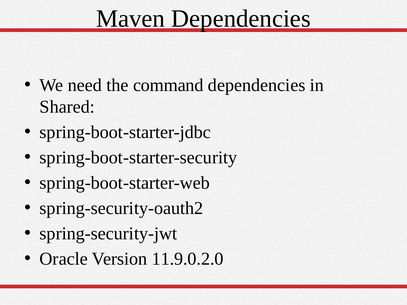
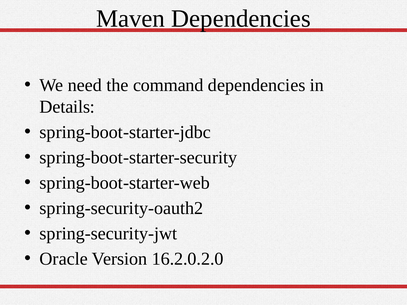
Shared: Shared -> Details (67, 107)
11.9.0.2.0: 11.9.0.2.0 -> 16.2.0.2.0 (188, 259)
